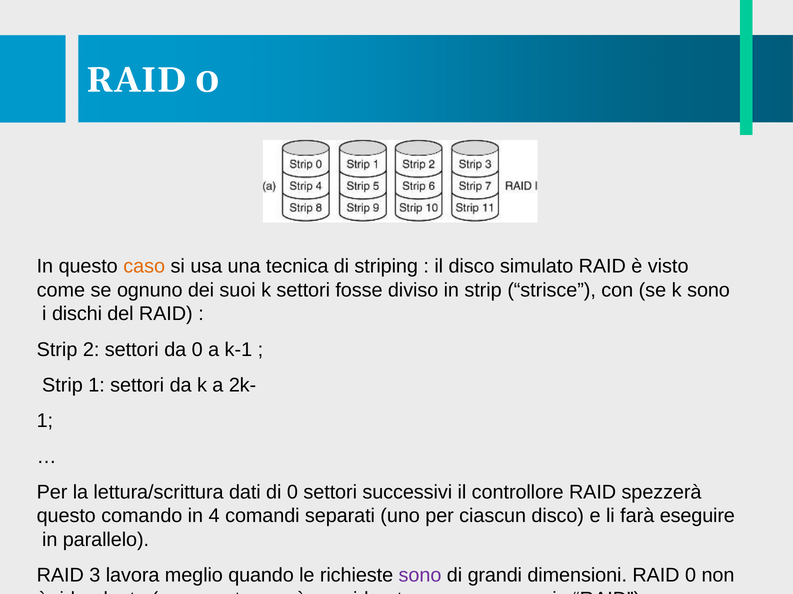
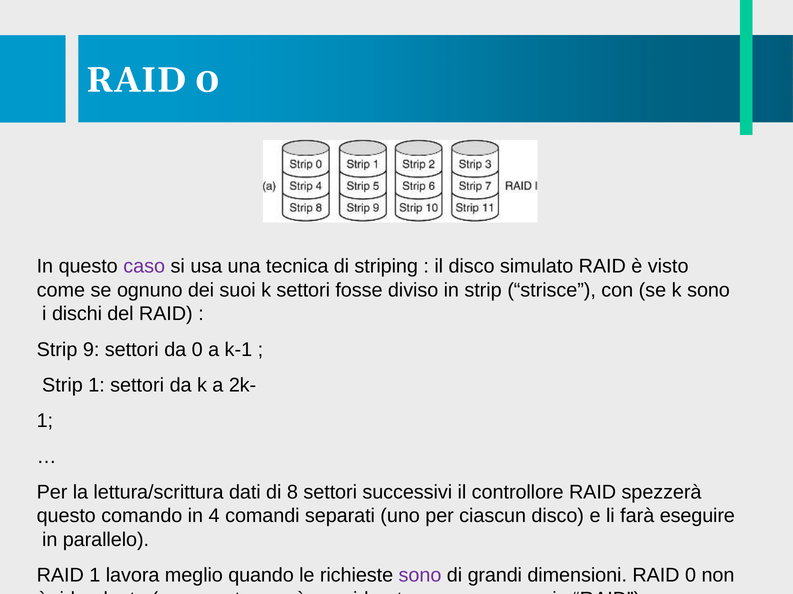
caso colour: orange -> purple (144, 267)
2: 2 -> 9 (91, 350)
di 0: 0 -> 8 (292, 493)
RAID 3: 3 -> 1 (95, 576)
